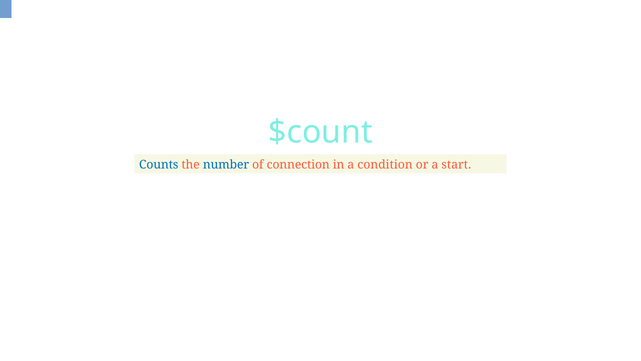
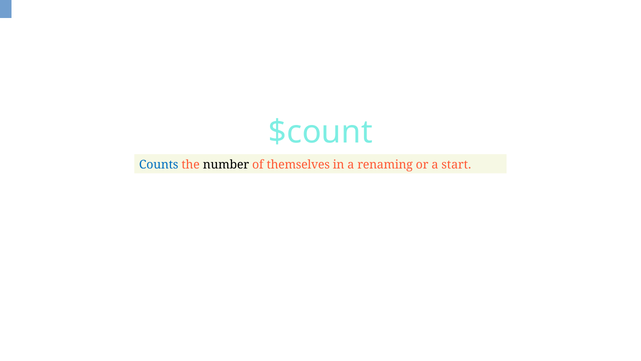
number colour: blue -> black (226, 164)
connection: connection -> themselves (298, 164)
condition: condition -> renaming (385, 164)
